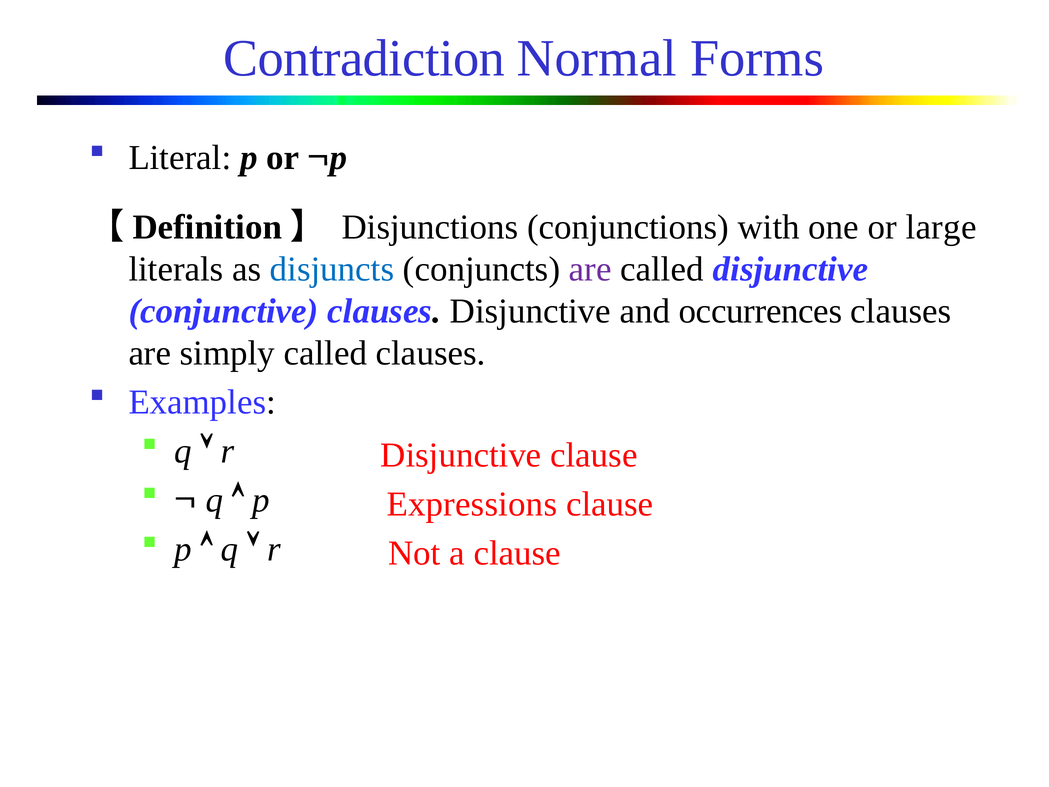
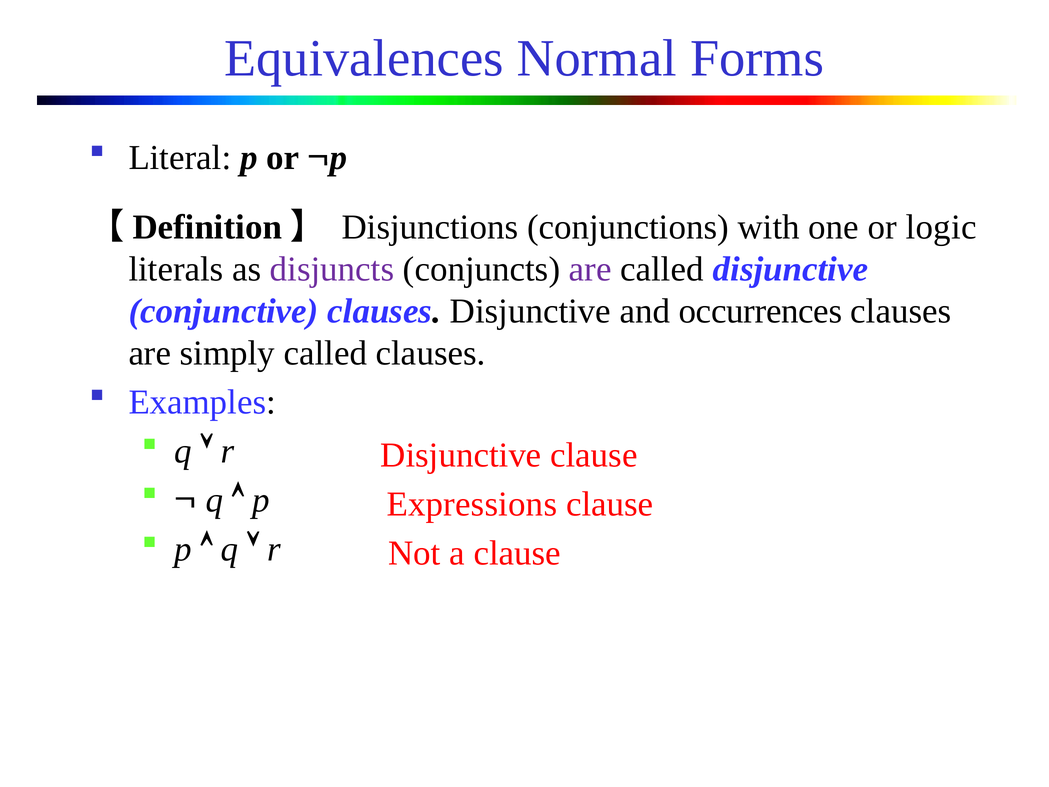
Contradiction: Contradiction -> Equivalences (364, 58)
large: large -> logic (941, 227)
disjuncts colour: blue -> purple (332, 269)
